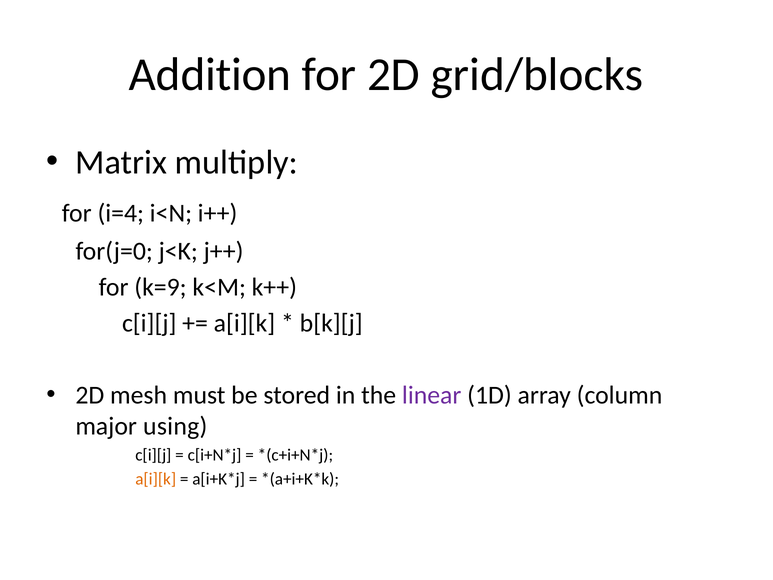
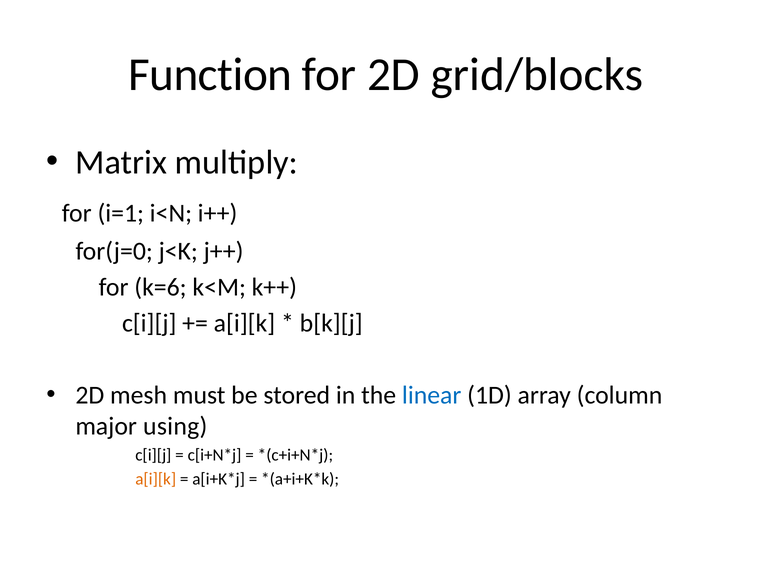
Addition: Addition -> Function (210, 75)
i=4: i=4 -> i=1 (121, 213)
k=9: k=9 -> k=6 (160, 287)
linear colour: purple -> blue (432, 395)
